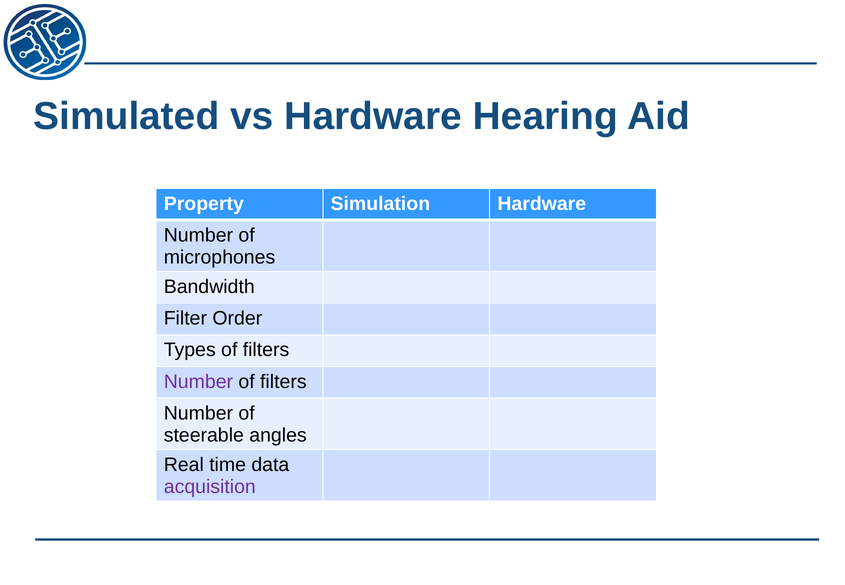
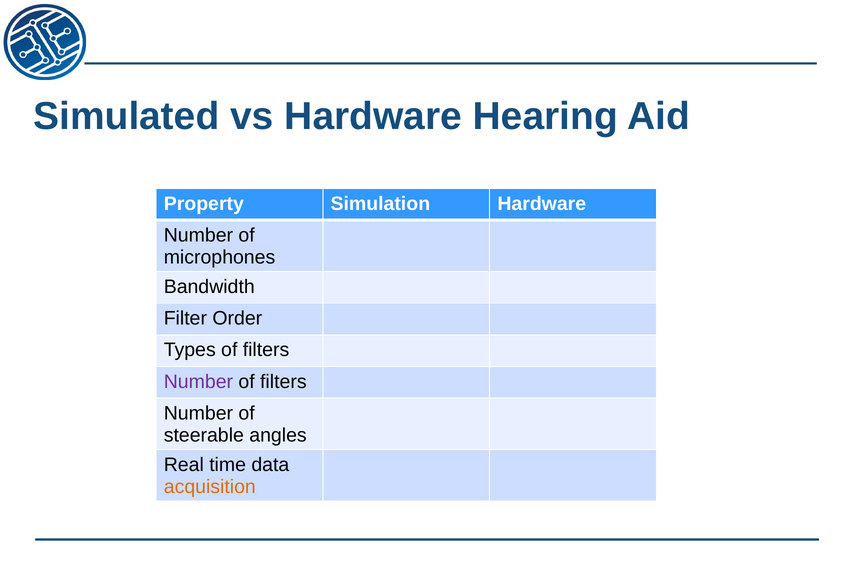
acquisition colour: purple -> orange (210, 487)
